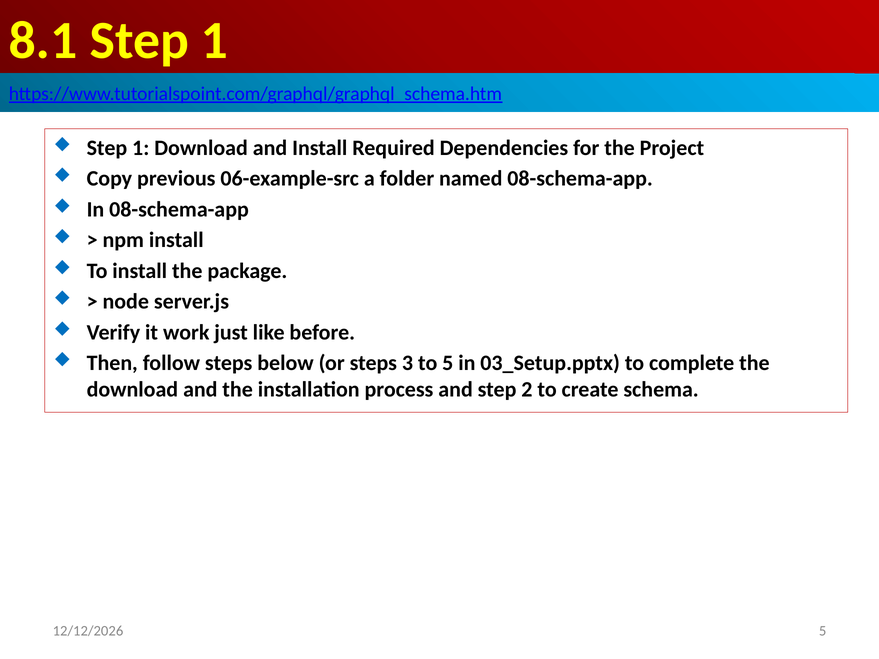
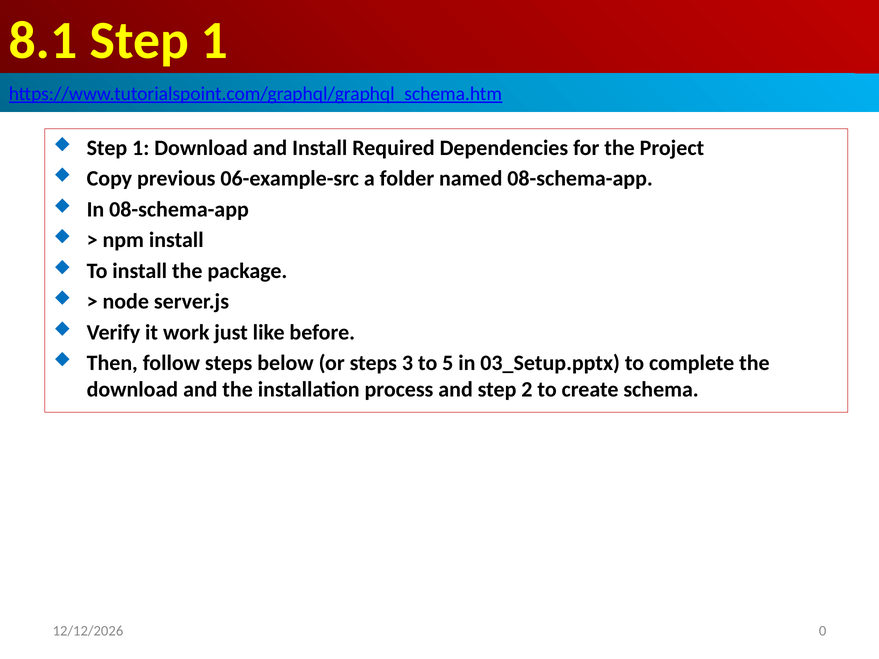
5: 5 -> 0 (823, 631)
